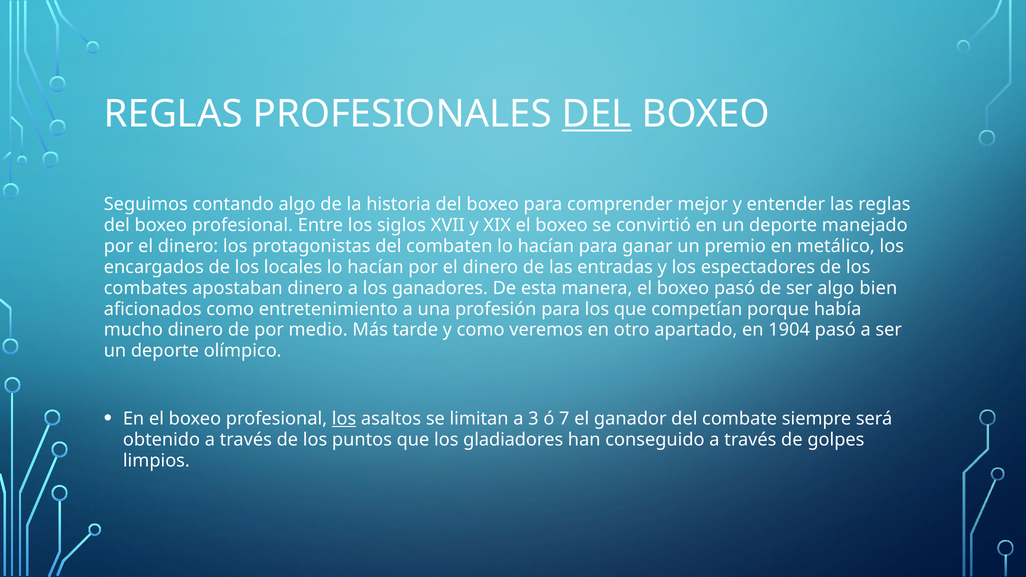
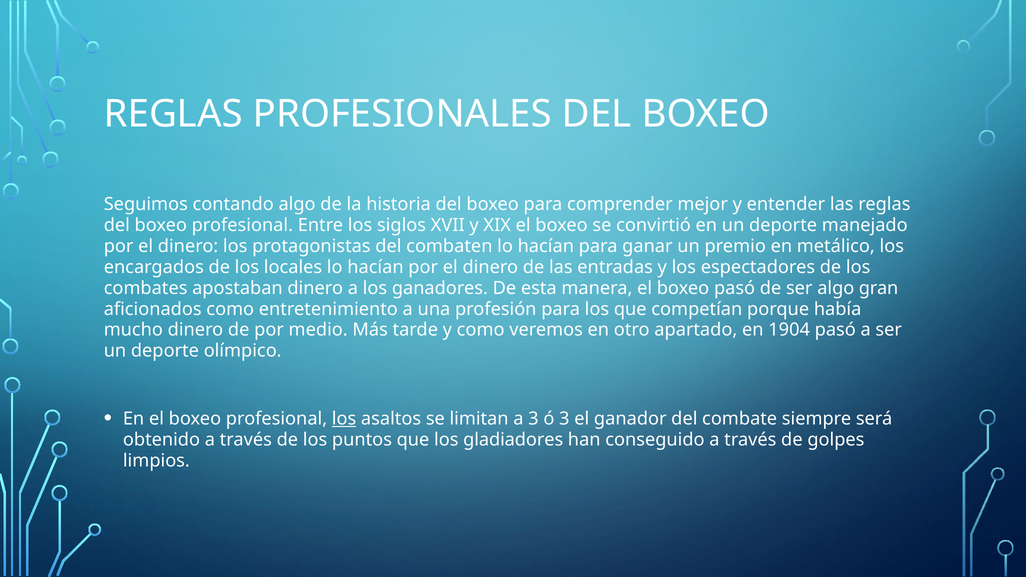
DEL underline: present -> none (597, 114)
bien: bien -> gran (879, 288)
ó 7: 7 -> 3 (564, 419)
